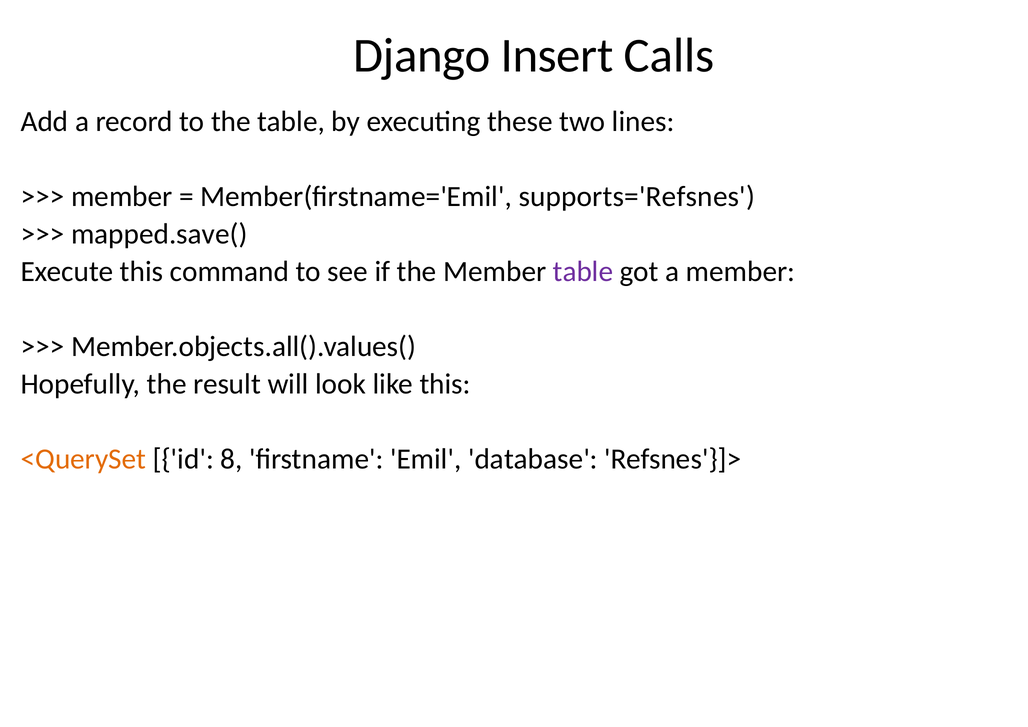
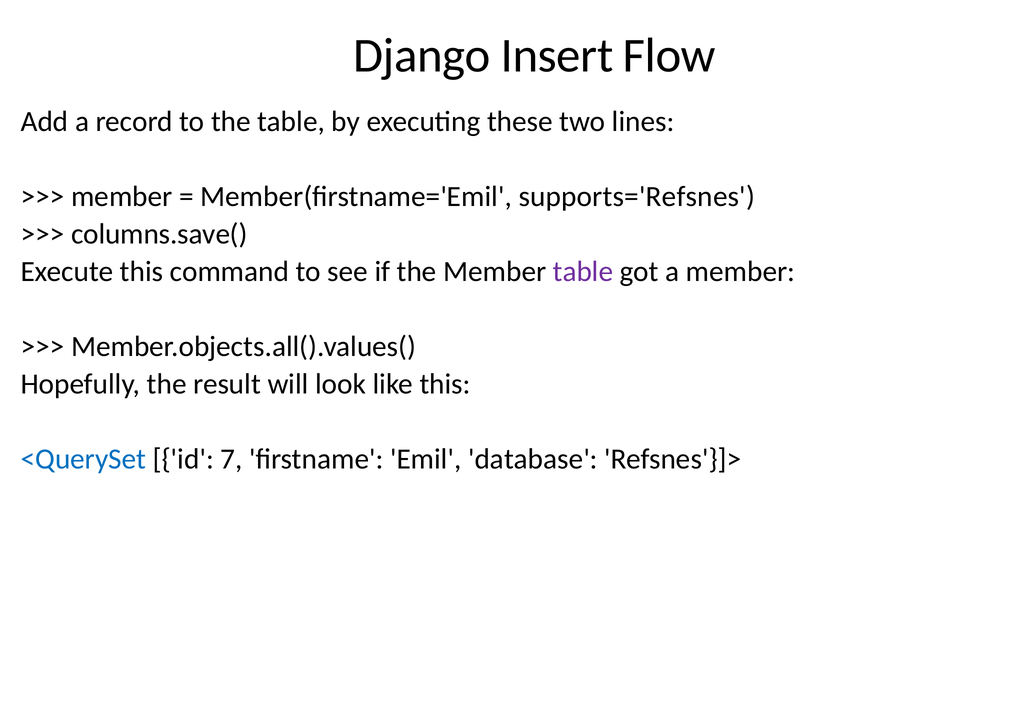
Calls: Calls -> Flow (669, 56)
mapped.save(: mapped.save( -> columns.save( (159, 234)
<QuerySet colour: orange -> blue (83, 459)
8: 8 -> 7 (232, 459)
